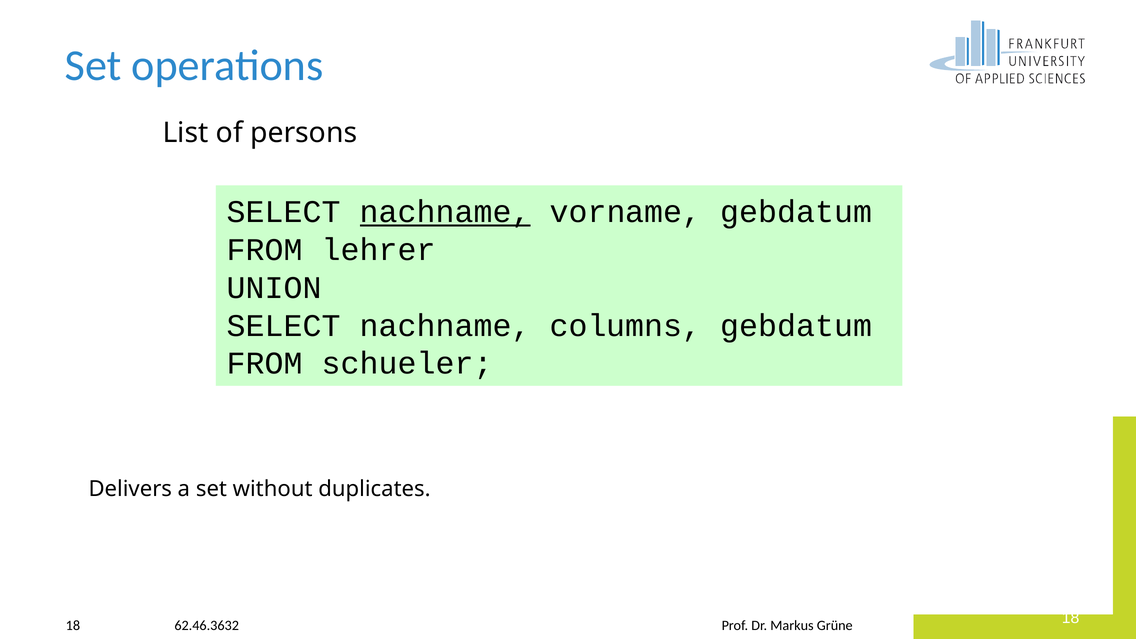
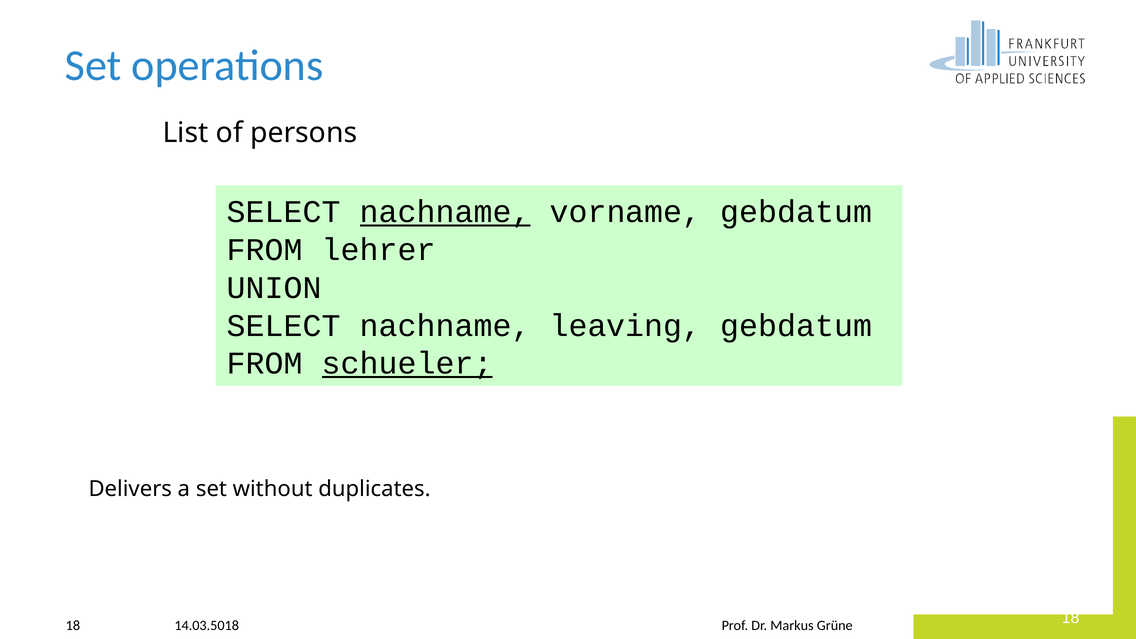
columns: columns -> leaving (625, 326)
schueler underline: none -> present (407, 364)
62.46.3632: 62.46.3632 -> 14.03.5018 (207, 626)
